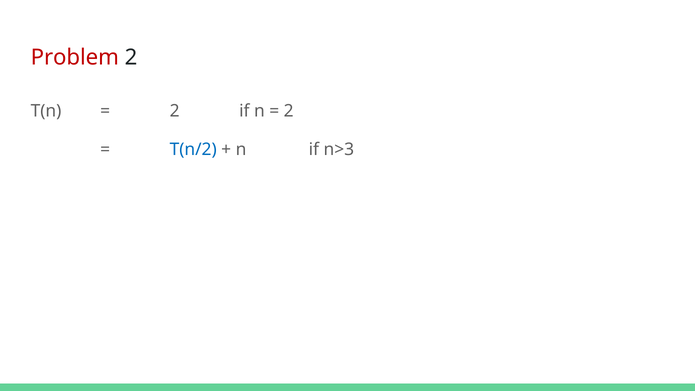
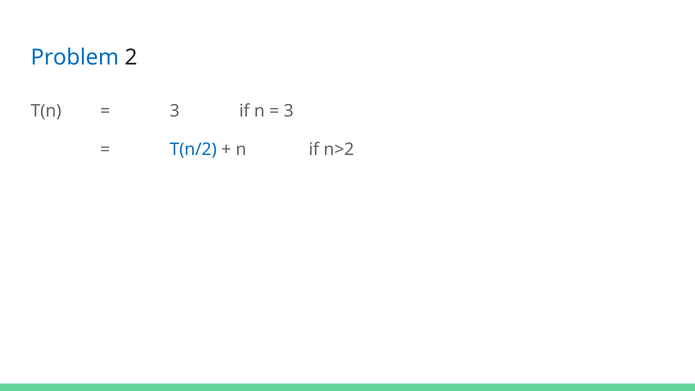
Problem colour: red -> blue (75, 57)
2: 2 -> 3 (175, 111)
2: 2 -> 3 (289, 111)
n>3: n>3 -> n>2 (339, 150)
